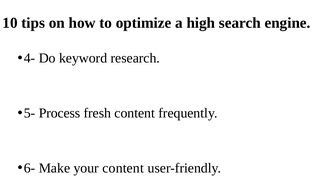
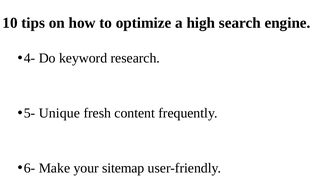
Process: Process -> Unique (59, 113)
your content: content -> sitemap (123, 168)
